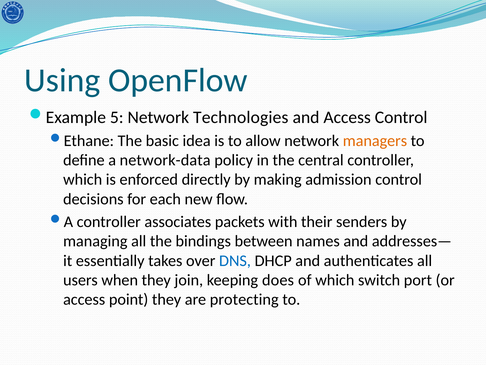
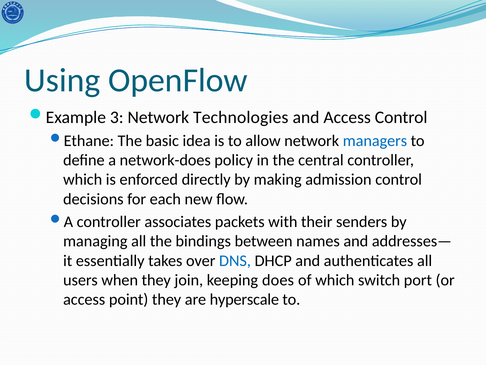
5: 5 -> 3 (117, 117)
managers colour: orange -> blue (375, 140)
network-data: network-data -> network-does (165, 160)
protecting: protecting -> hyperscale (244, 299)
